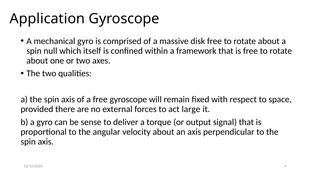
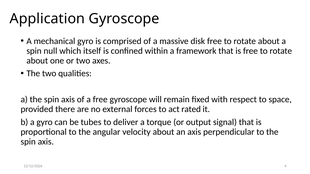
large: large -> rated (191, 109)
sense: sense -> tubes (91, 122)
